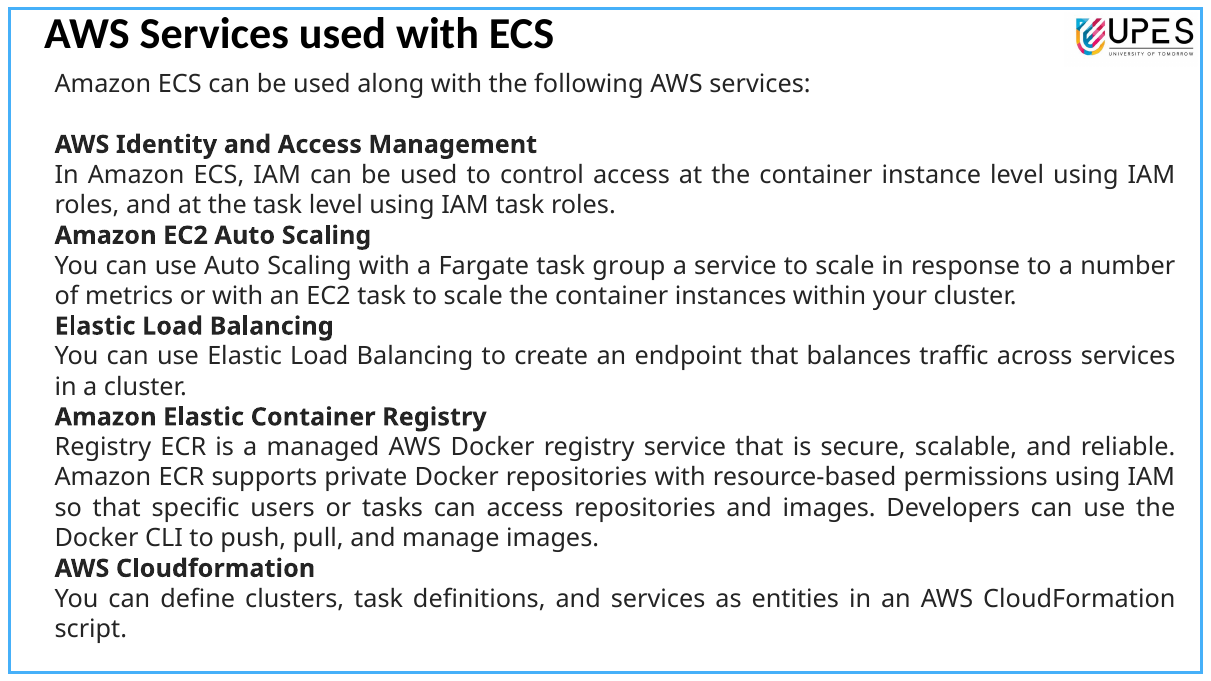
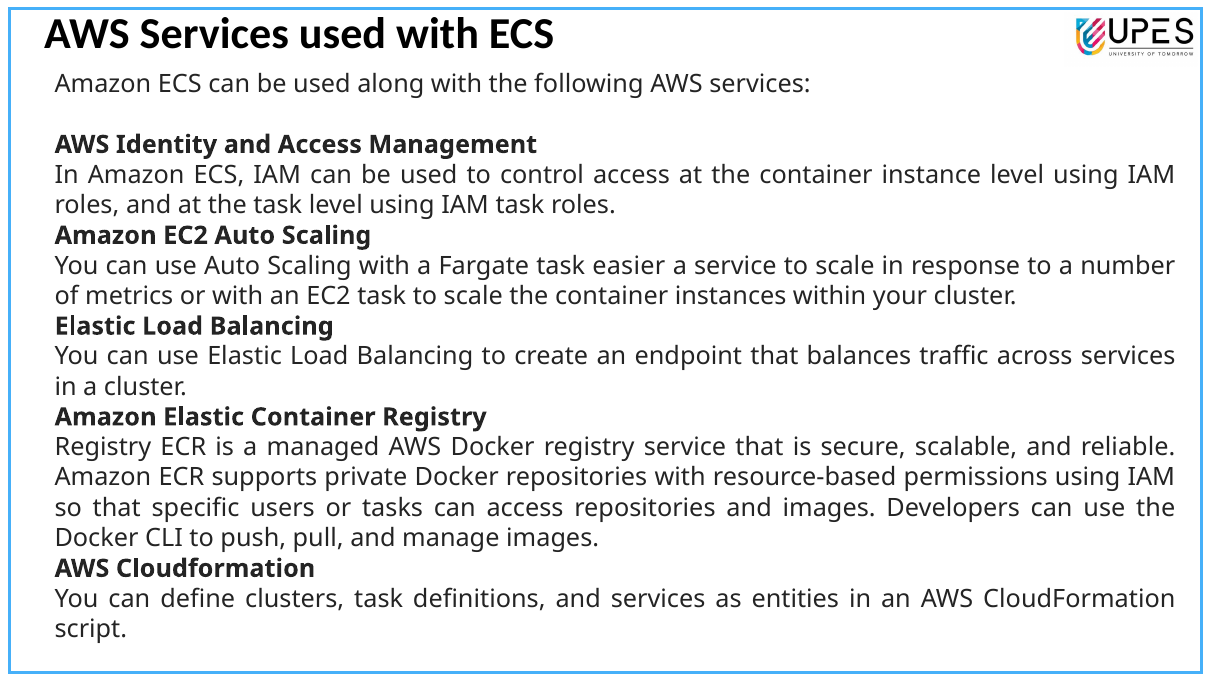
group: group -> easier (629, 266)
